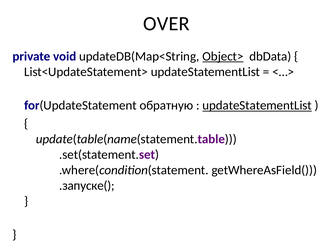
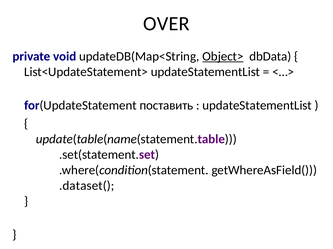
обратную: обратную -> поставить (166, 106)
updateStatementList underline: present -> none (257, 106)
.запуске(: .запуске( -> .dataset( (87, 186)
